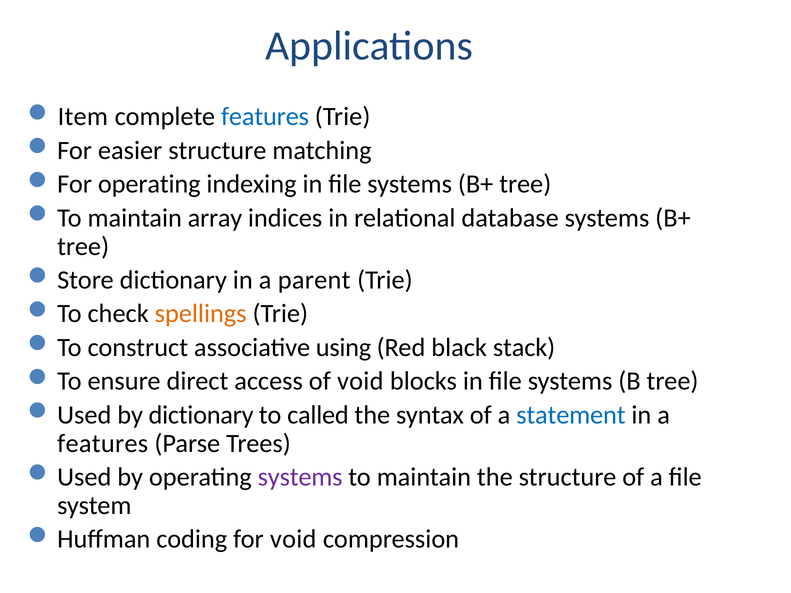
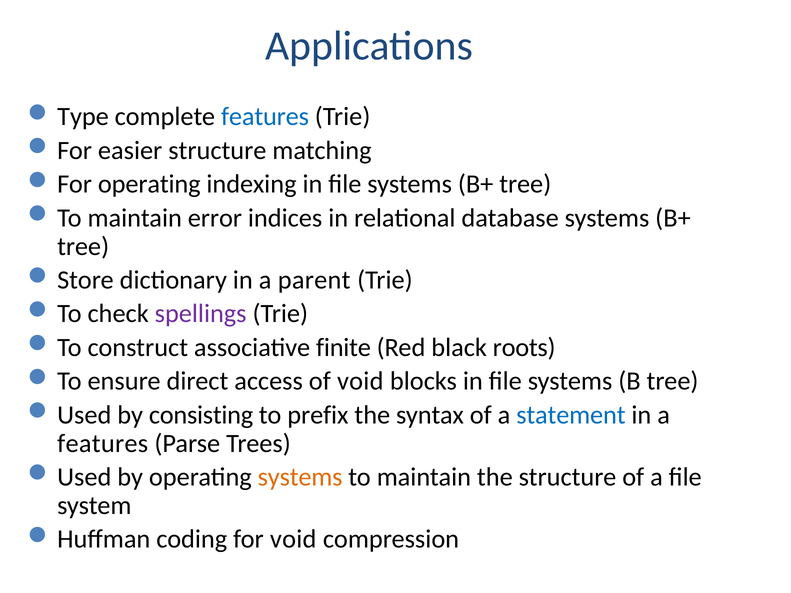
Item: Item -> Type (83, 117)
array: array -> error (215, 218)
spellings colour: orange -> purple (201, 314)
using: using -> finite (343, 348)
stack: stack -> roots (524, 348)
by dictionary: dictionary -> consisting (201, 415)
called: called -> prefix (318, 415)
systems colour: purple -> orange (300, 477)
